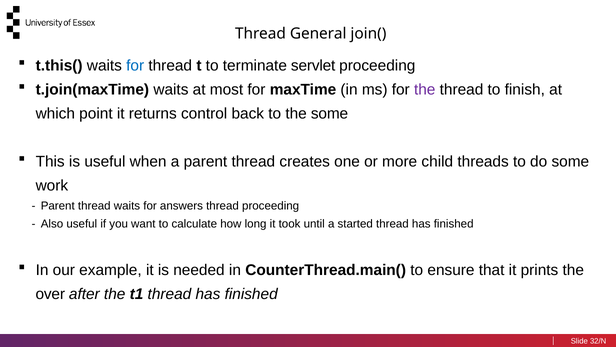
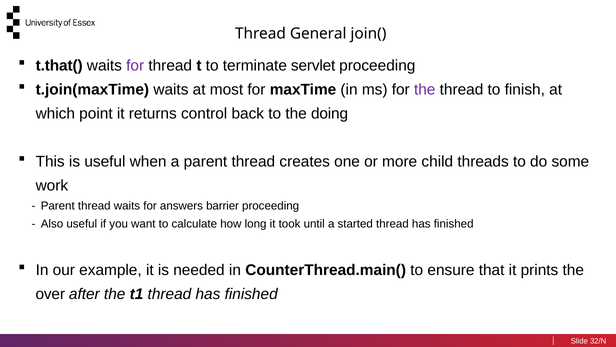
t.this(: t.this( -> t.that( (59, 66)
for colour: blue -> purple (135, 66)
the some: some -> doing (330, 114)
answers thread: thread -> barrier (223, 206)
